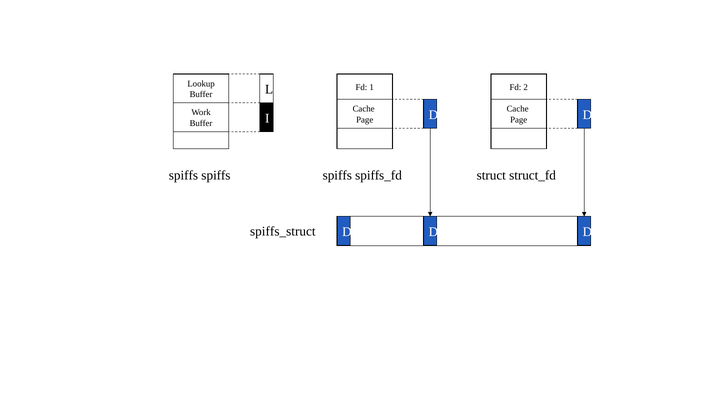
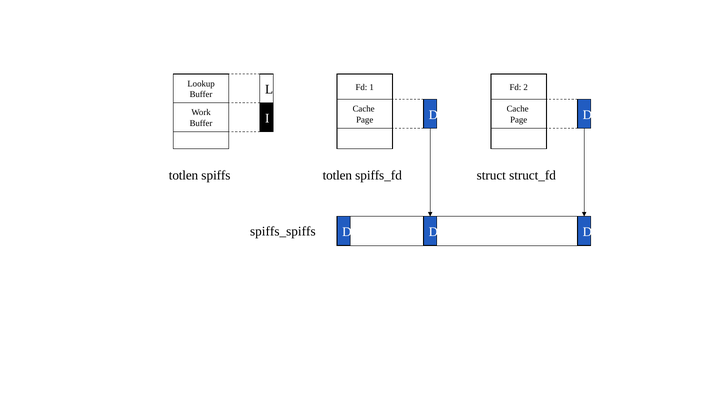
spiffs: spiffs -> totlen (184, 176)
spiffs: spiffs -> totlen (337, 176)
spiffs_struct: spiffs_struct -> spiffs_spiffs (283, 232)
